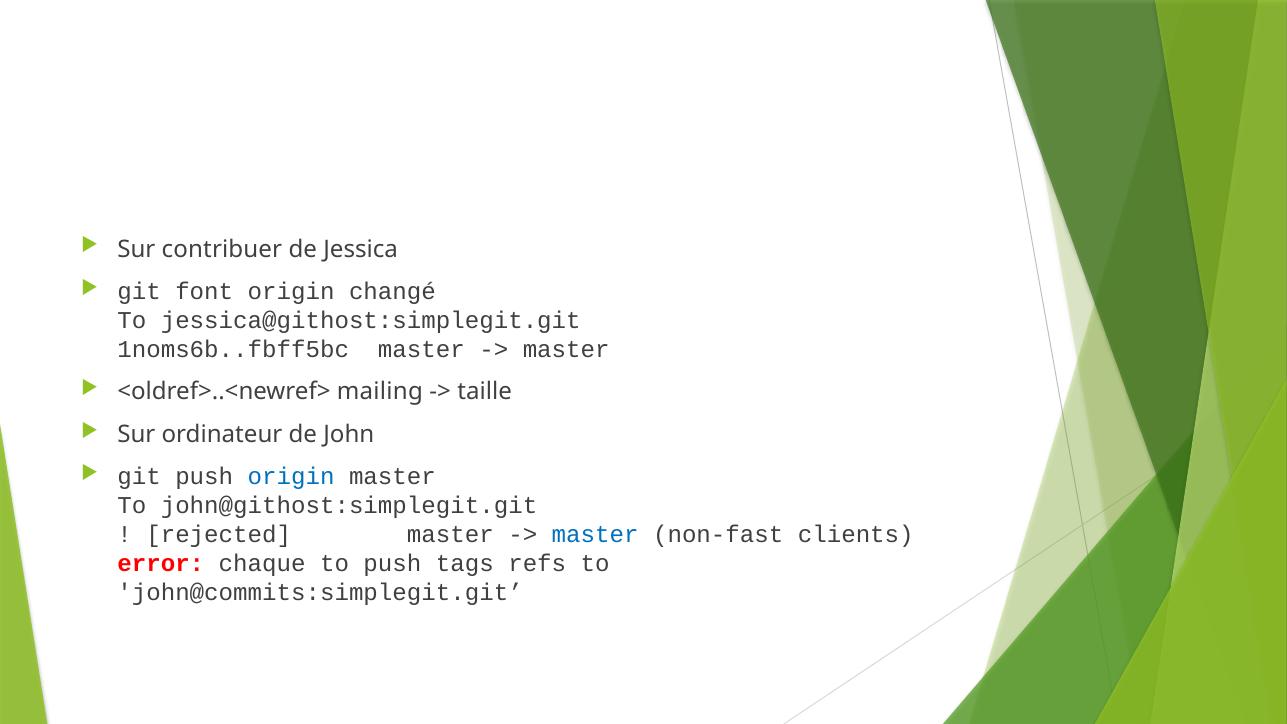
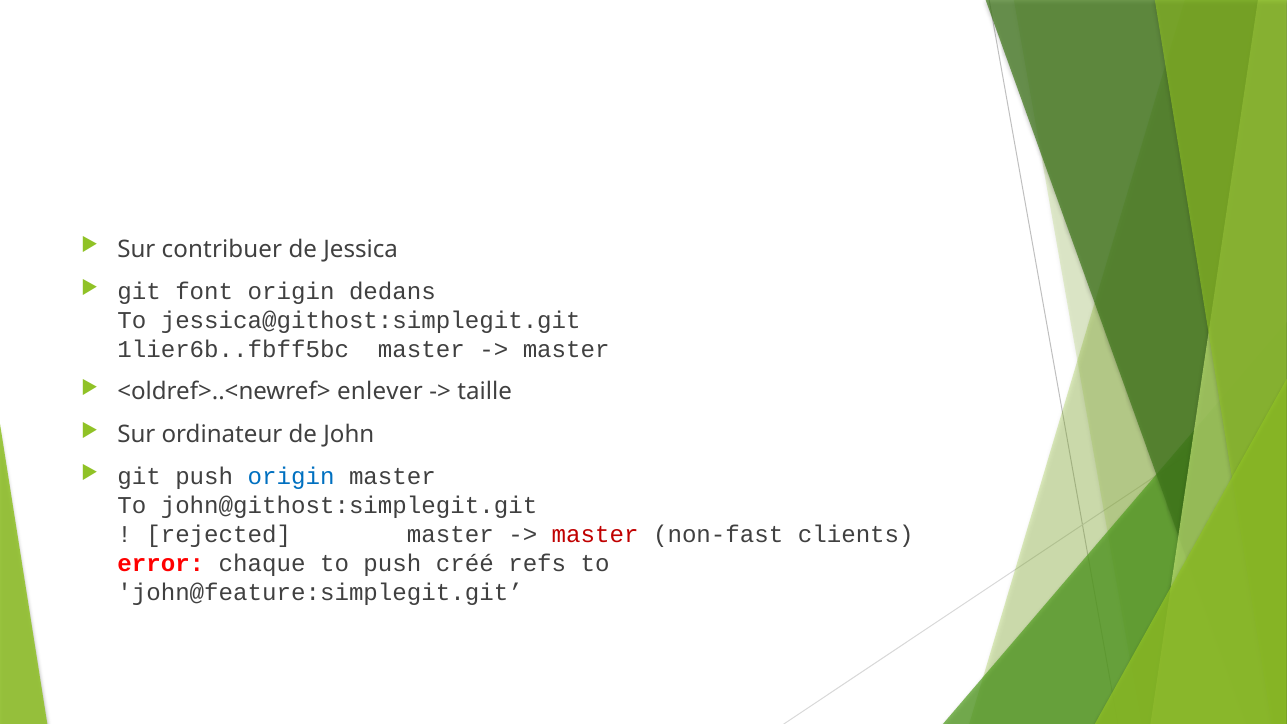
changé: changé -> dedans (392, 291)
1noms6b..fbff5bc: 1noms6b..fbff5bc -> 1lier6b..fbff5bc (233, 349)
mailing: mailing -> enlever (380, 392)
master colour: blue -> red (595, 534)
tags: tags -> créé (465, 563)
john@commits:simplegit.git: john@commits:simplegit.git -> john@feature:simplegit.git (320, 592)
